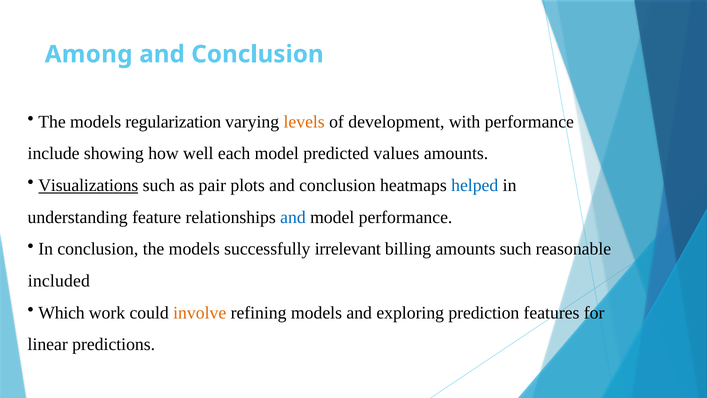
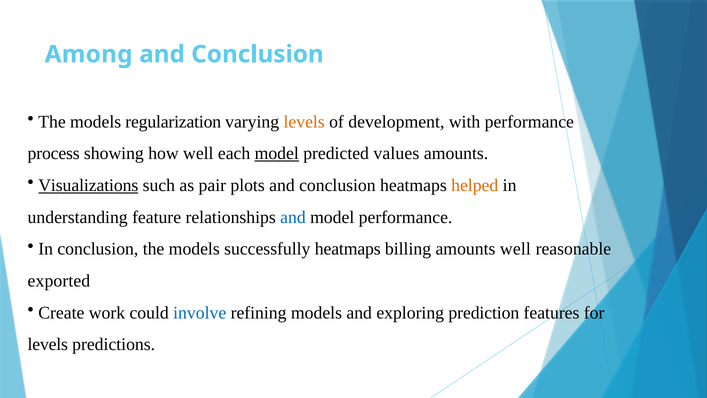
include: include -> process (54, 153)
model underline: none -> present (277, 153)
helped colour: blue -> orange (475, 185)
successfully irrelevant: irrelevant -> heatmaps (348, 249)
amounts such: such -> well (515, 249)
included: included -> exported (59, 281)
Which: Which -> Create (61, 312)
involve colour: orange -> blue (200, 312)
linear: linear -> levels (48, 344)
